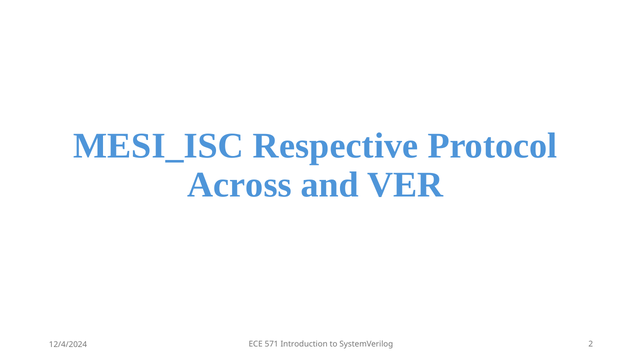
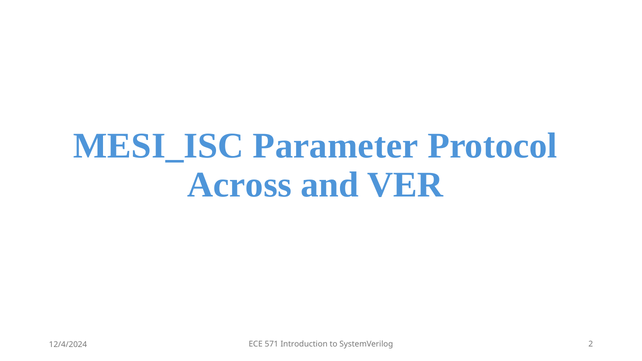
Respective: Respective -> Parameter (336, 146)
